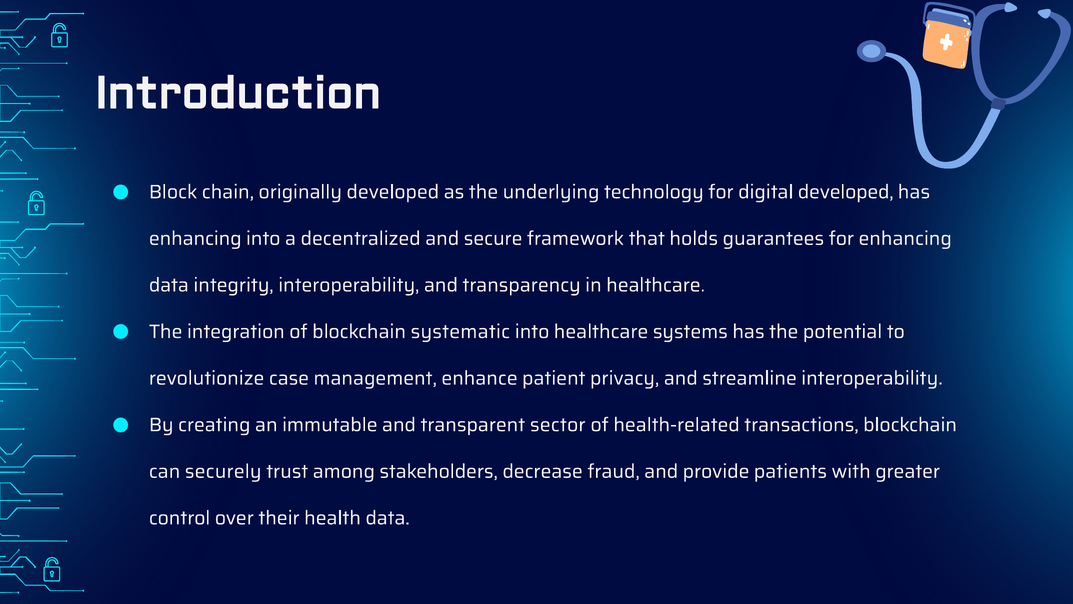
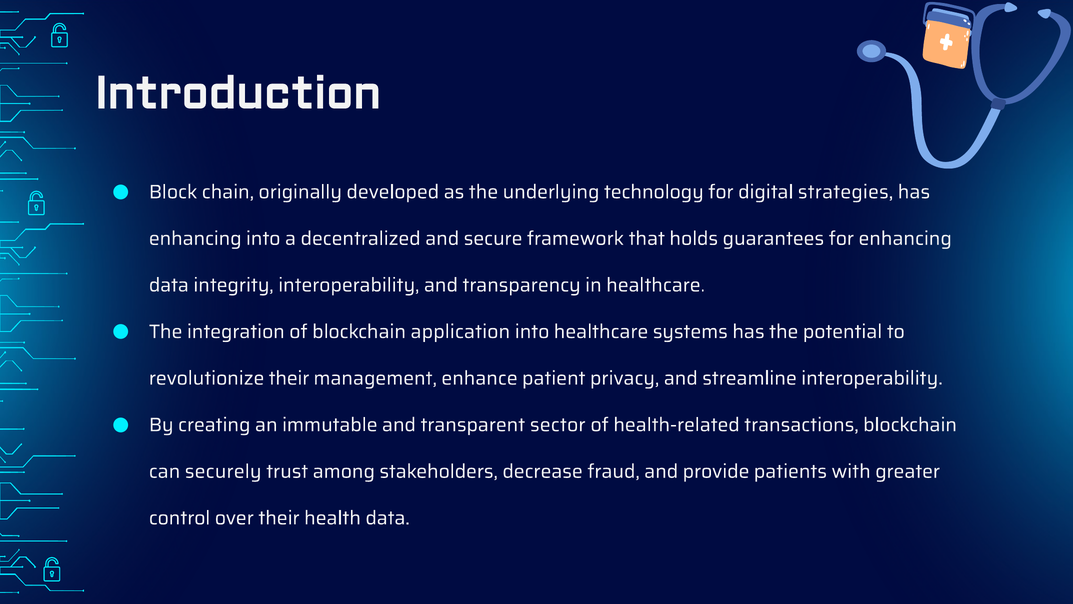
digital developed: developed -> strategies (846, 192)
systematic: systematic -> application (460, 331)
revolutionize case: case -> their (289, 378)
